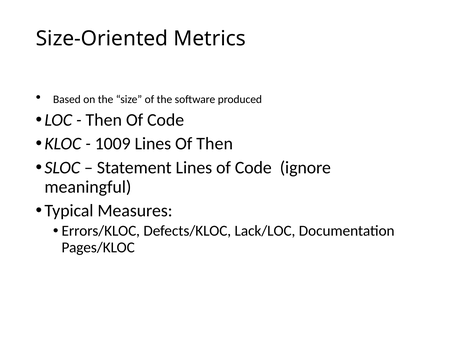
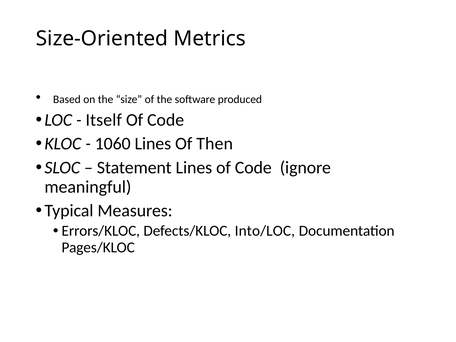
Then: Then -> Itself (104, 120)
1009: 1009 -> 1060 (113, 144)
Lack/LOC: Lack/LOC -> Into/LOC (265, 231)
